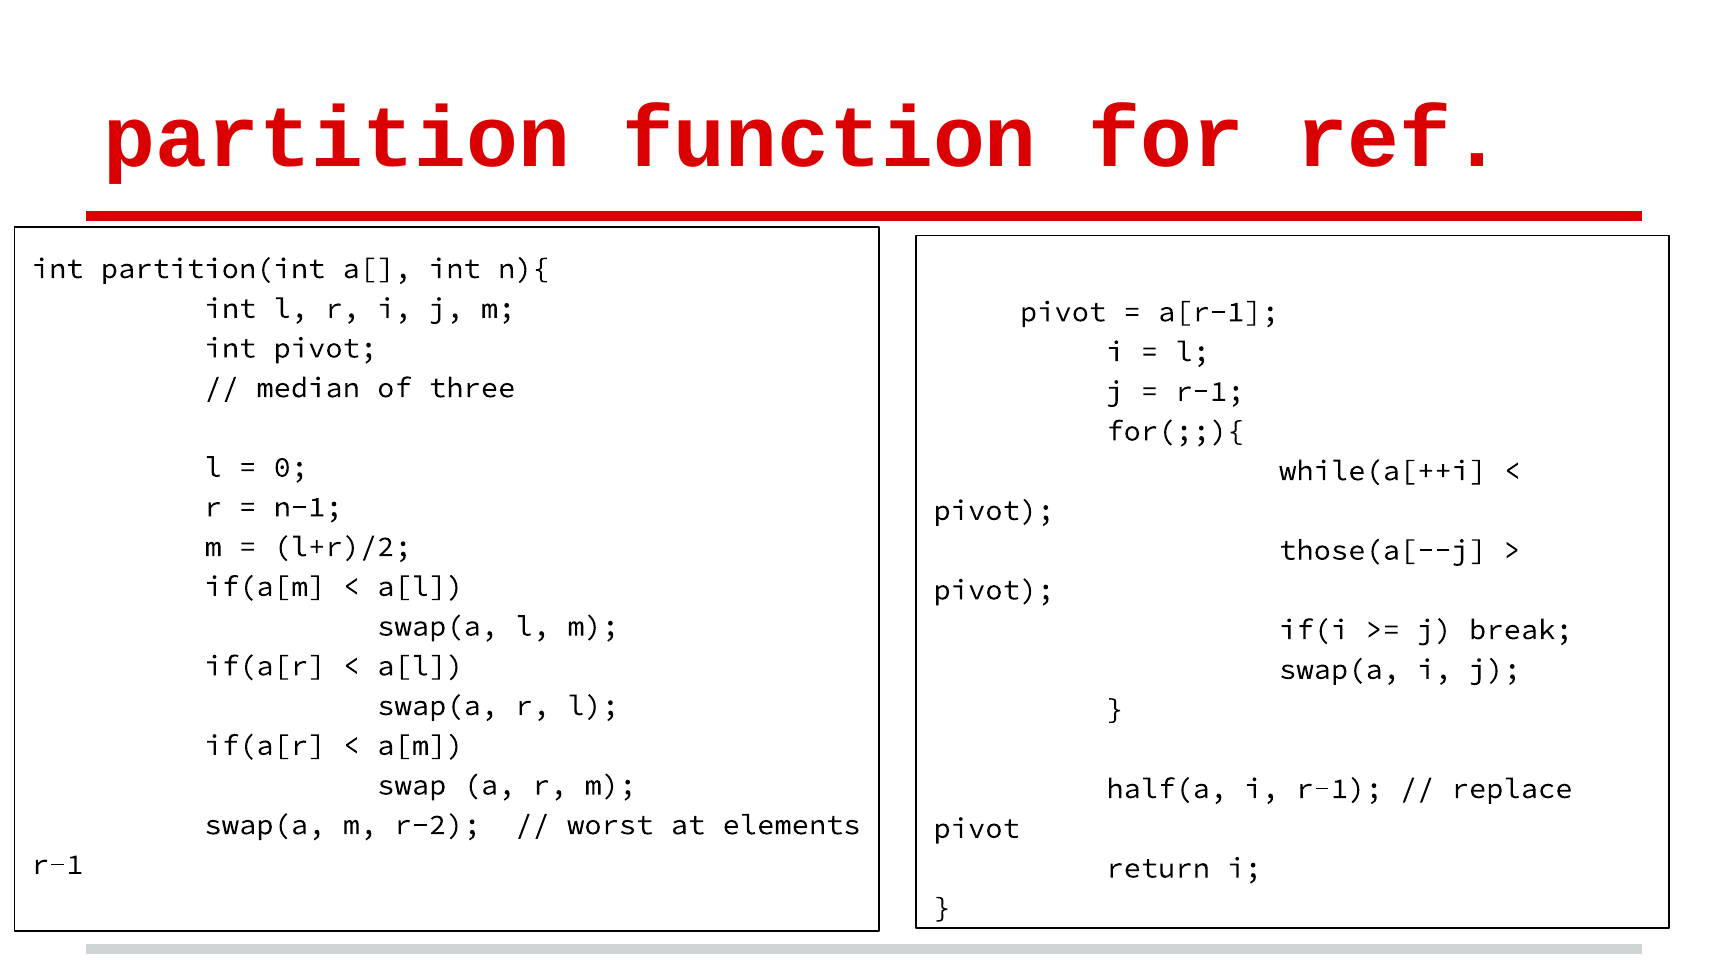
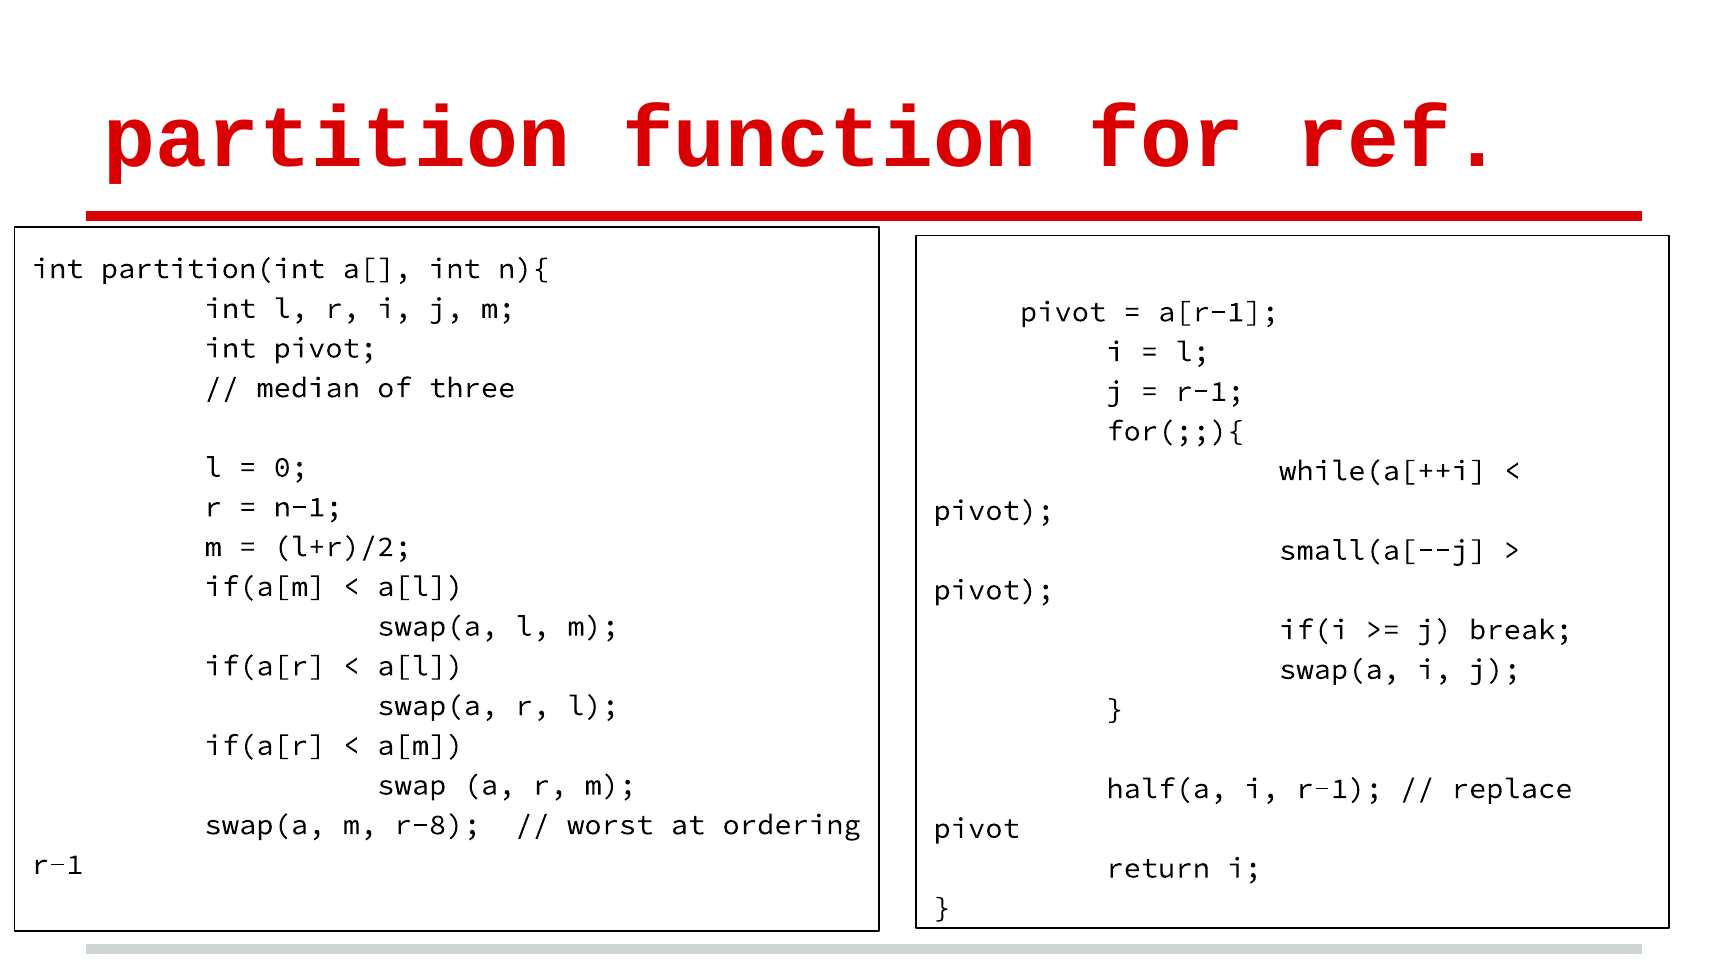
those(a[--j: those(a[--j -> small(a[--j (1383, 550)
r-2: r-2 -> r-8 (438, 825)
elements: elements -> ordering (792, 825)
